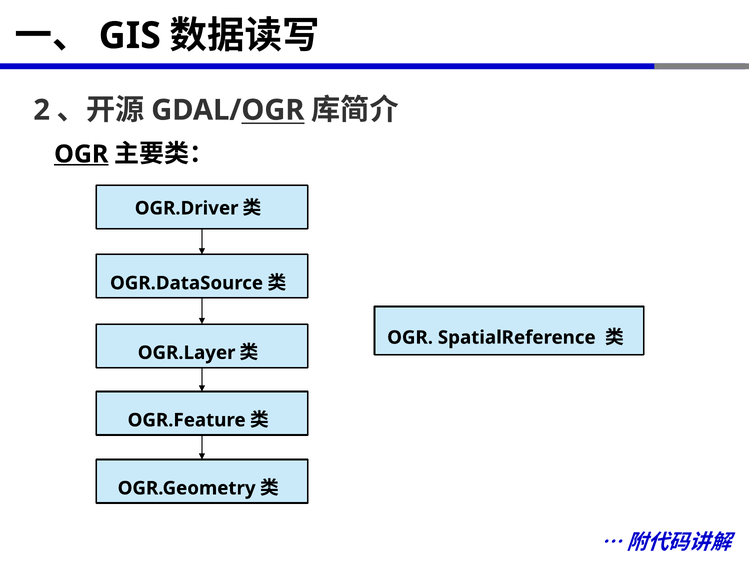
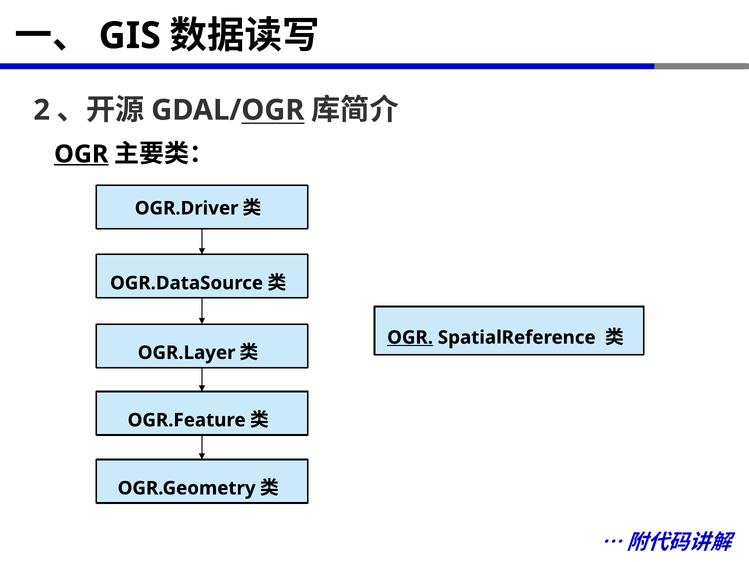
OGR underline: none -> present (410, 337)
